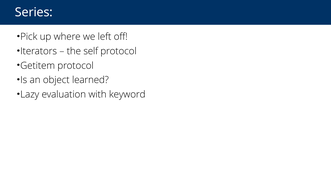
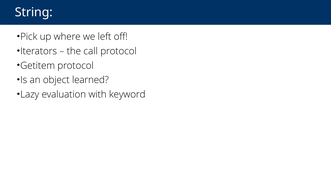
Series: Series -> String (34, 12)
self: self -> call (91, 51)
